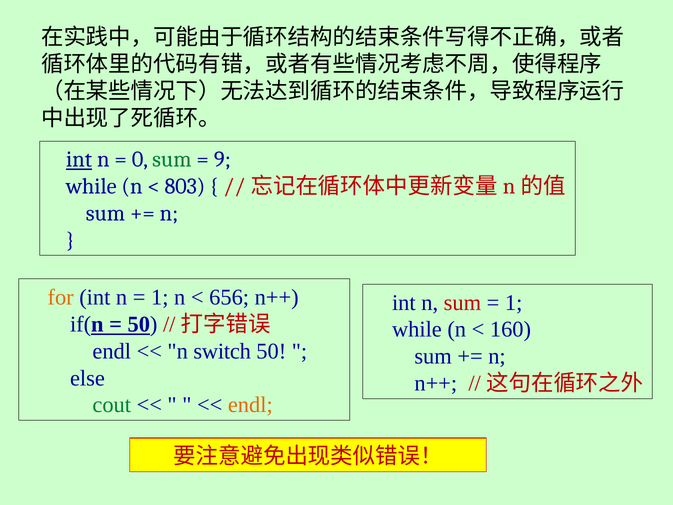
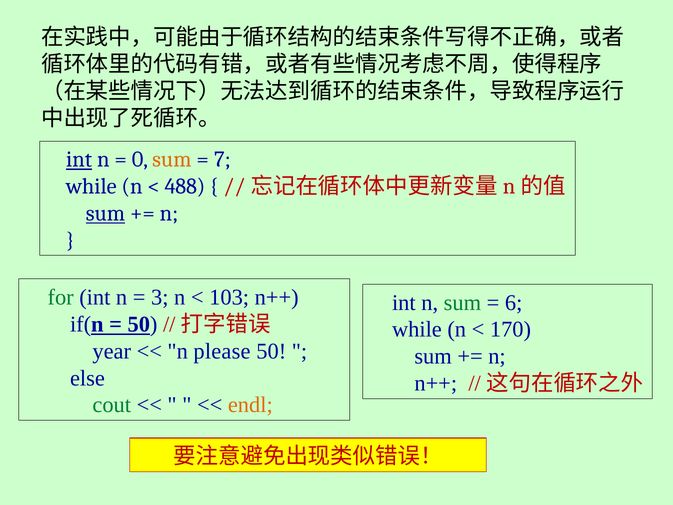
sum colour: green -> orange (172, 159)
9: 9 -> 7 (222, 159)
803: 803 -> 488 (185, 186)
sum underline: none -> present (105, 213)
for colour: orange -> green (61, 297)
1: 1 -> 3 (160, 297)
656: 656 -> 103 (229, 297)
sum colour: red -> green (462, 302)
1: 1 -> 6 (514, 302)
160: 160 -> 170 (510, 329)
endl: endl -> year (112, 351)
switch: switch -> please (222, 351)
